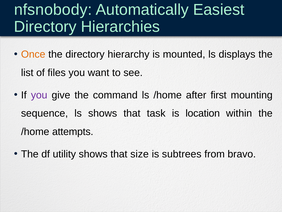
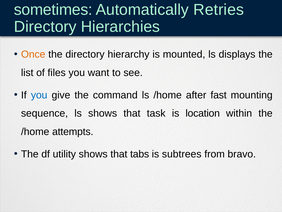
nfsnobody: nfsnobody -> sometimes (53, 10)
Easiest: Easiest -> Retries (219, 10)
you colour: purple -> blue (39, 95)
first: first -> fast (219, 95)
size: size -> tabs (140, 154)
